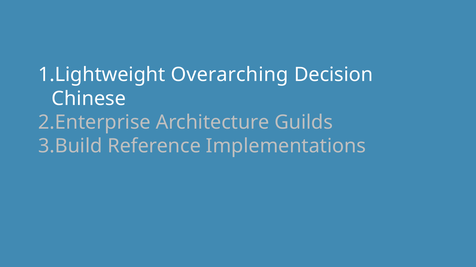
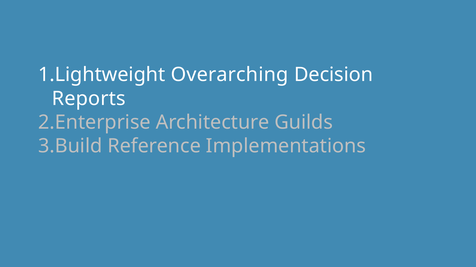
Chinese: Chinese -> Reports (89, 99)
